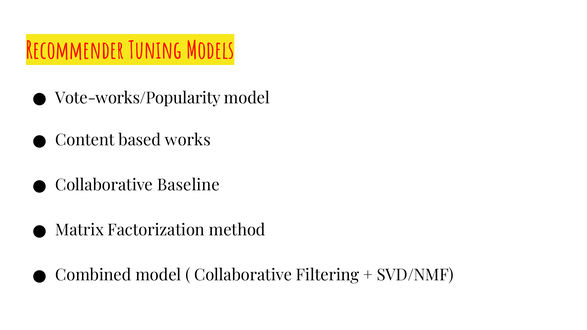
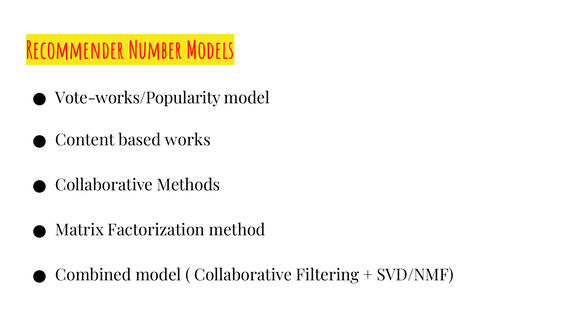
Tuning: Tuning -> Number (155, 51)
Baseline: Baseline -> Methods (189, 185)
